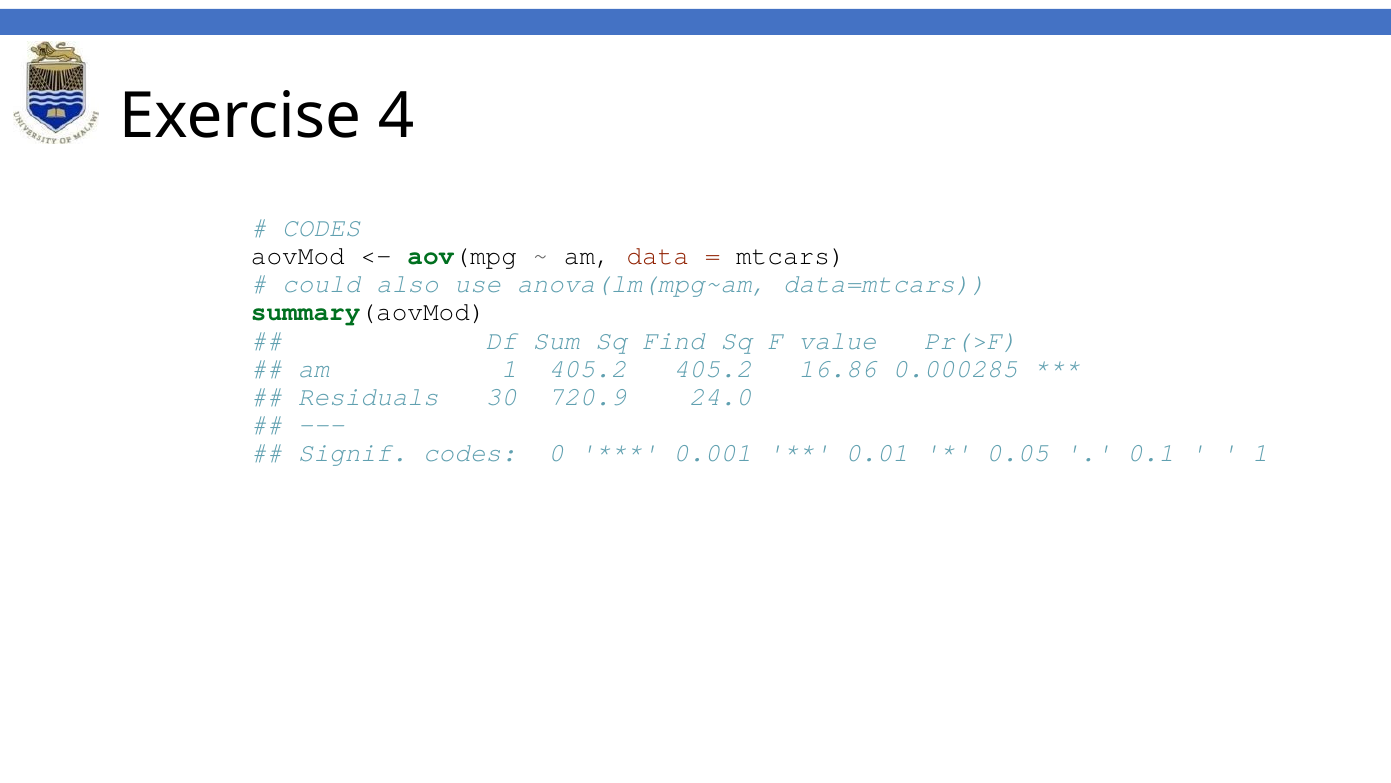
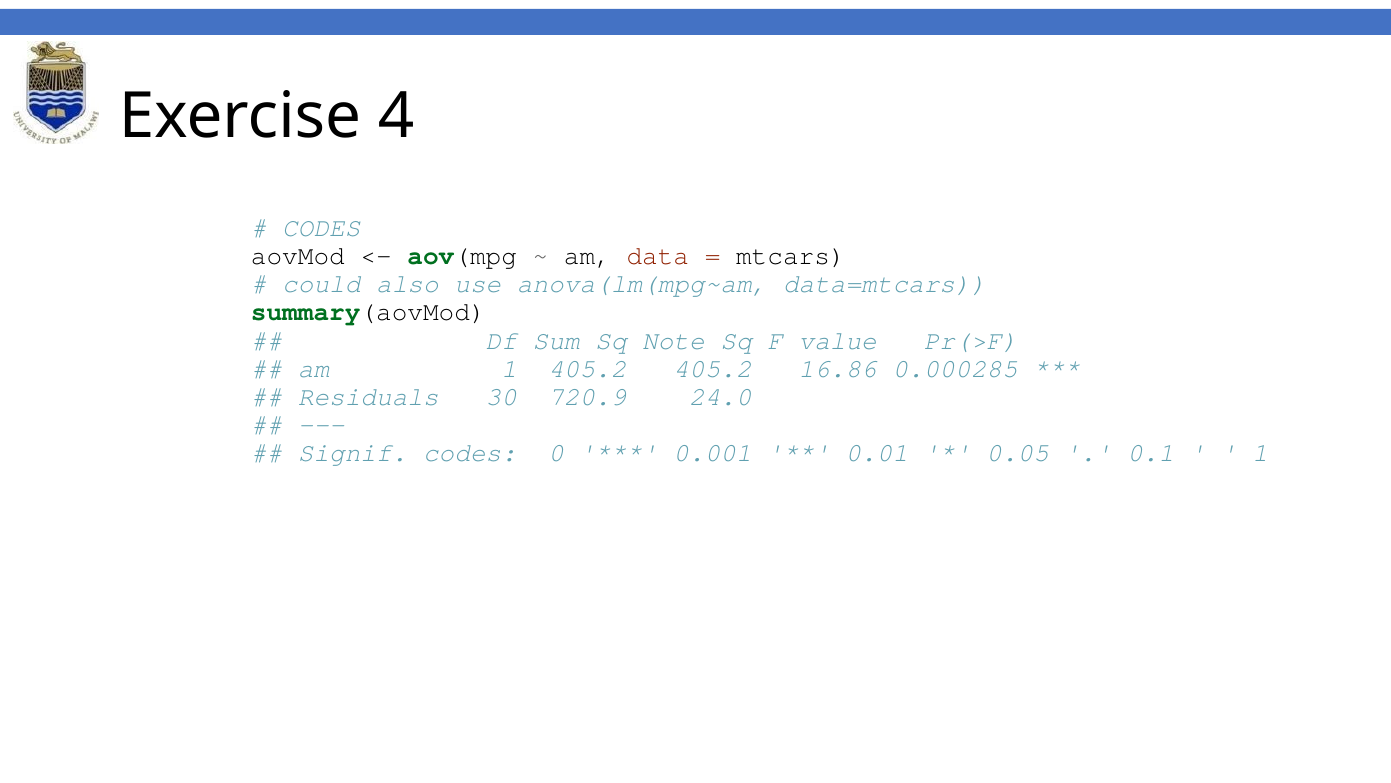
Find: Find -> Note (673, 340)
